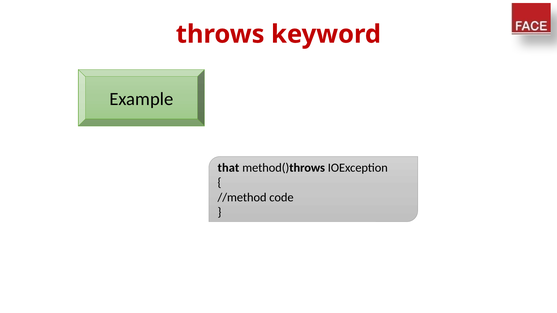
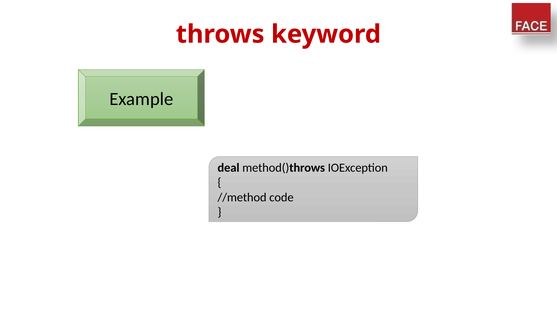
that: that -> deal (229, 168)
